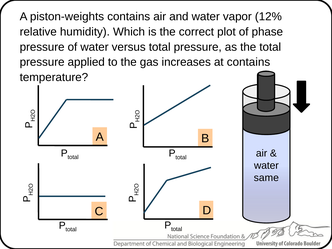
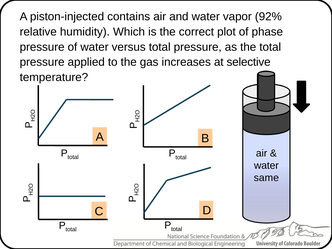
piston-weights: piston-weights -> piston-injected (67, 17)
12%: 12% -> 92% (268, 17)
at contains: contains -> selective (249, 62)
